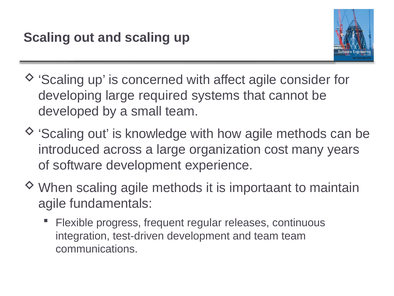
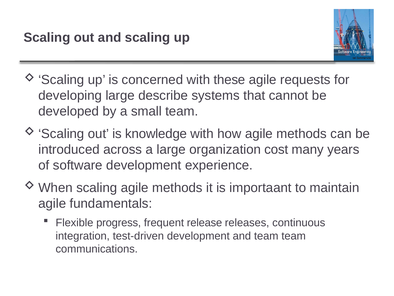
affect: affect -> these (229, 80)
consider: consider -> requests (305, 80)
required: required -> describe (163, 95)
regular: regular -> release (204, 222)
